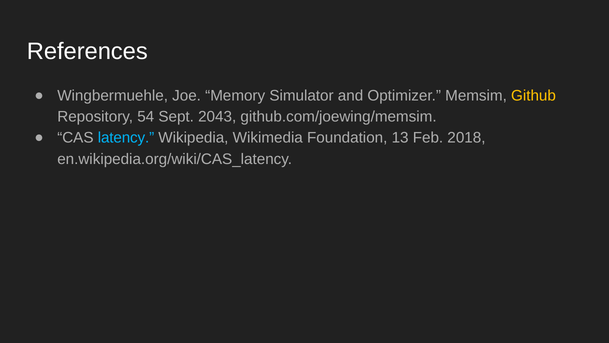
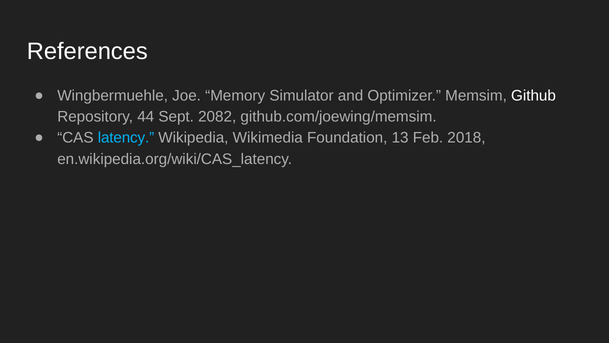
Github colour: yellow -> white (534, 96)
54: 54 -> 44 (146, 117)
2043: 2043 -> 2082 (217, 117)
